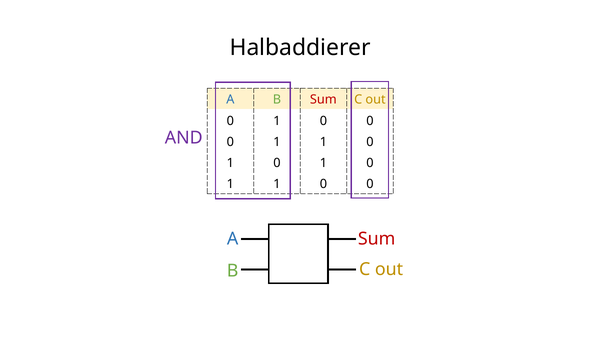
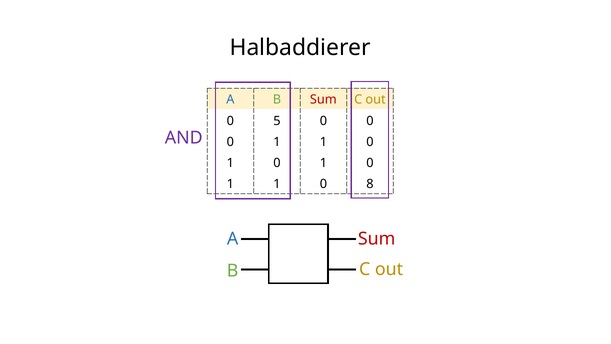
1: 1 -> 5 (277, 121)
1 1 0 0: 0 -> 8 (370, 184)
